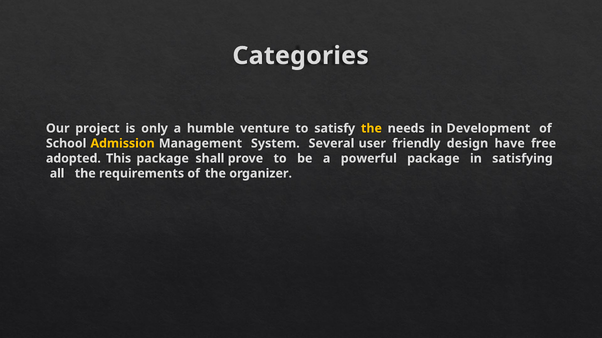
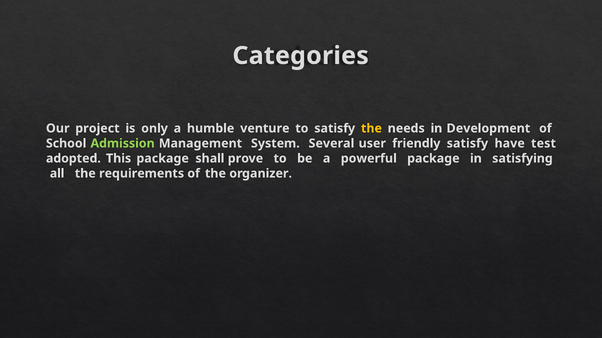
Admission colour: yellow -> light green (123, 144)
friendly design: design -> satisfy (467, 144)
free: free -> test (543, 144)
